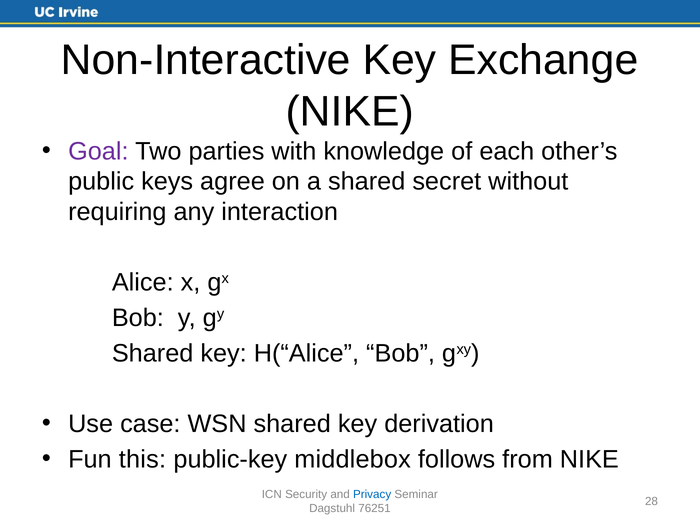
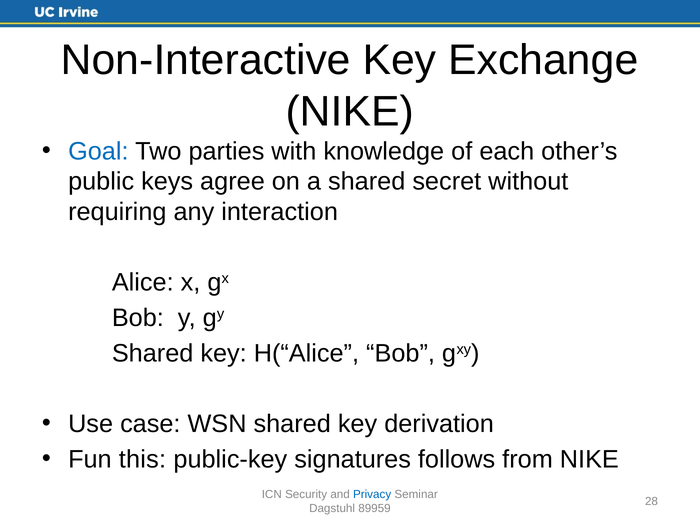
Goal colour: purple -> blue (98, 151)
middlebox: middlebox -> signatures (353, 459)
76251: 76251 -> 89959 (374, 508)
